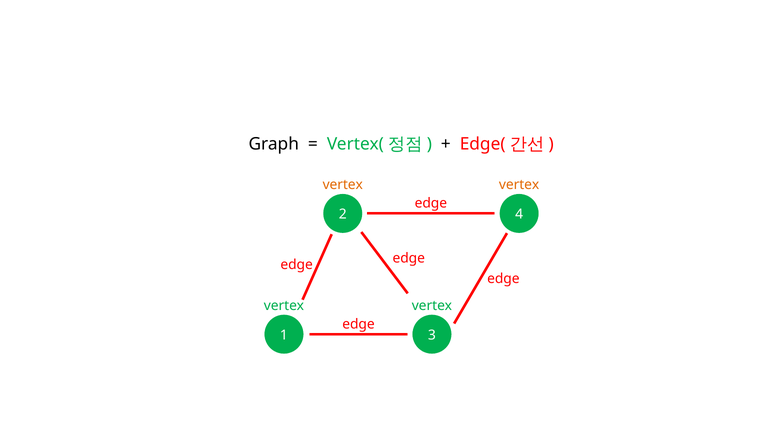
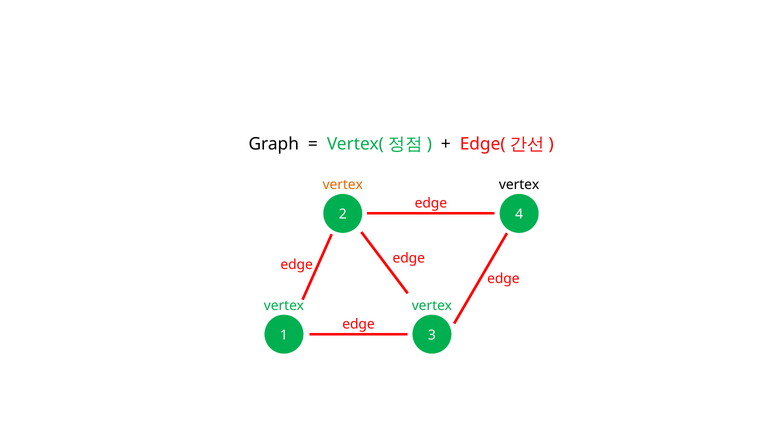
vertex colour: orange -> black (519, 185)
